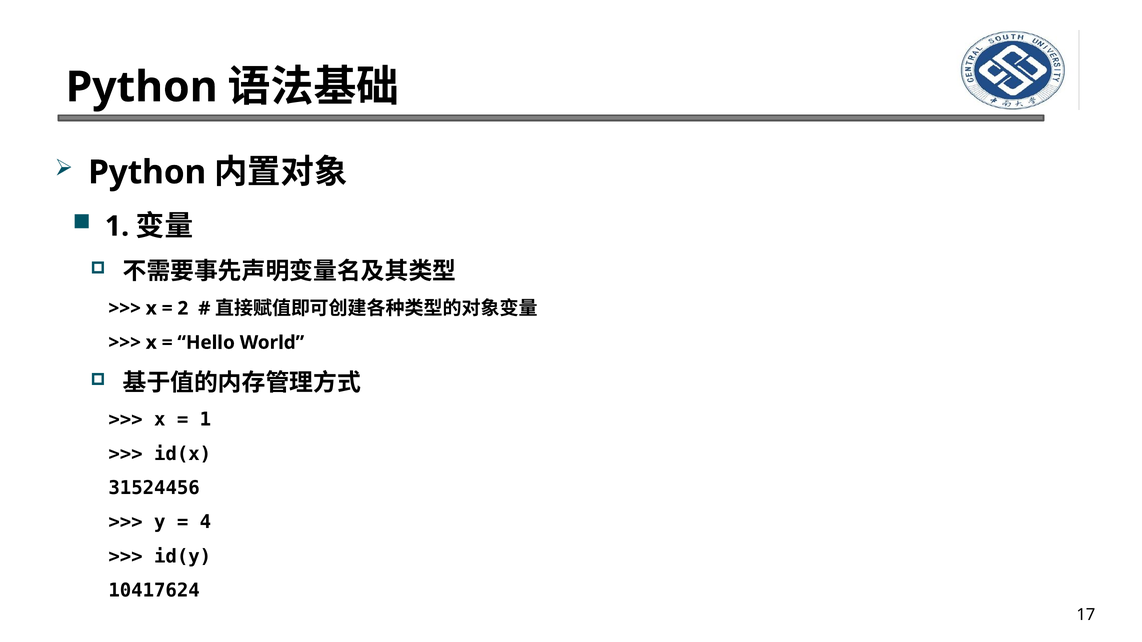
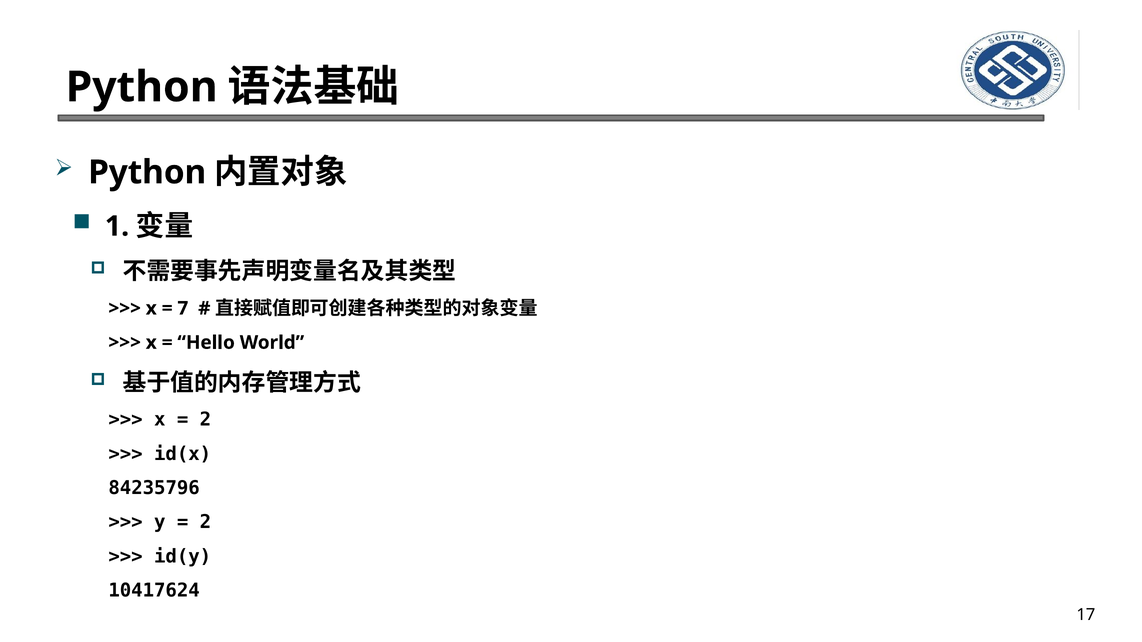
2: 2 -> 7 (183, 309)
1: 1 -> 2 (205, 420)
31524456: 31524456 -> 84235796 (154, 488)
4: 4 -> 2 (205, 522)
